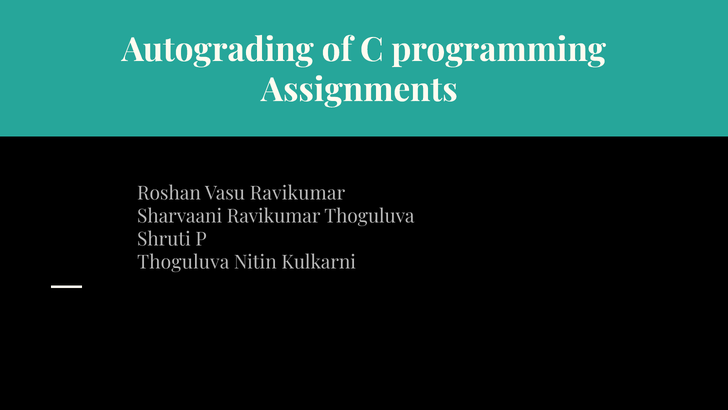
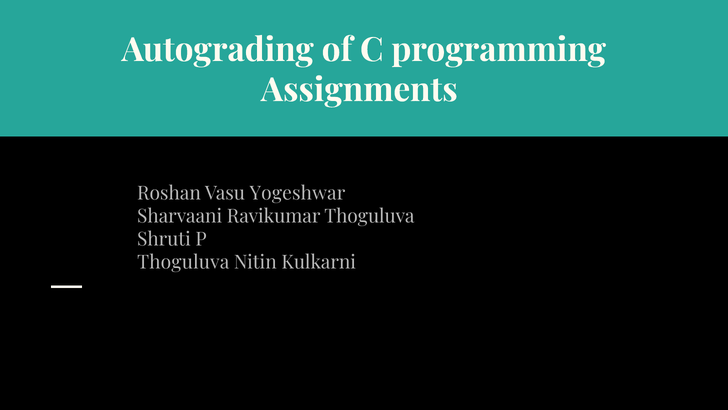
Vasu Ravikumar: Ravikumar -> Yogeshwar (298, 193)
